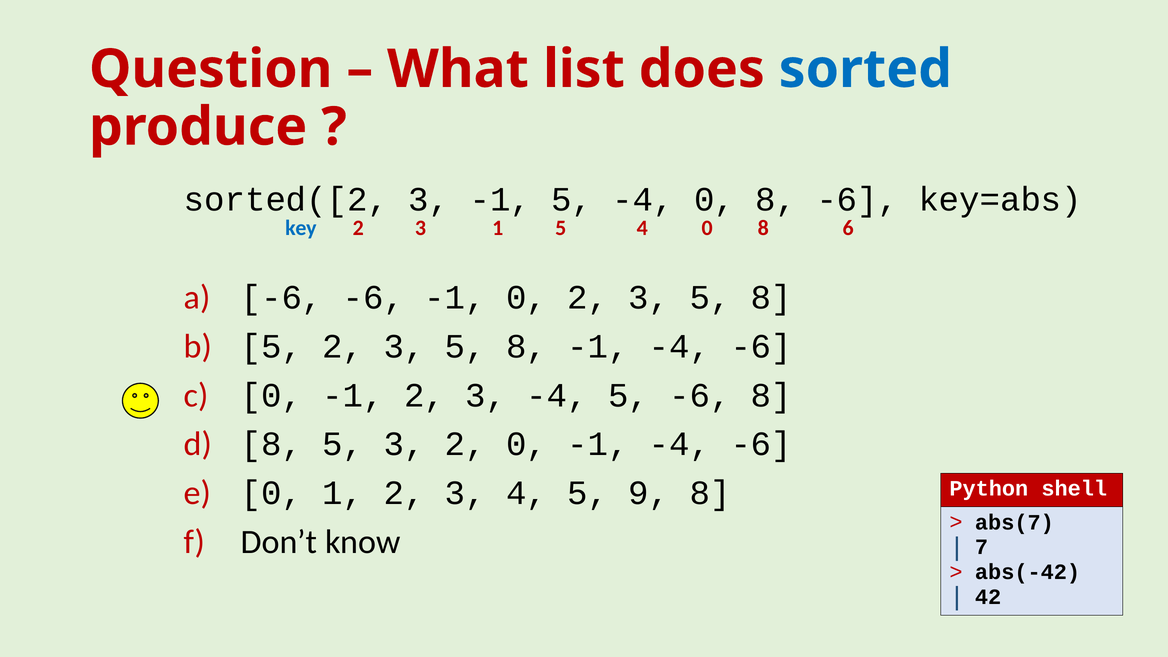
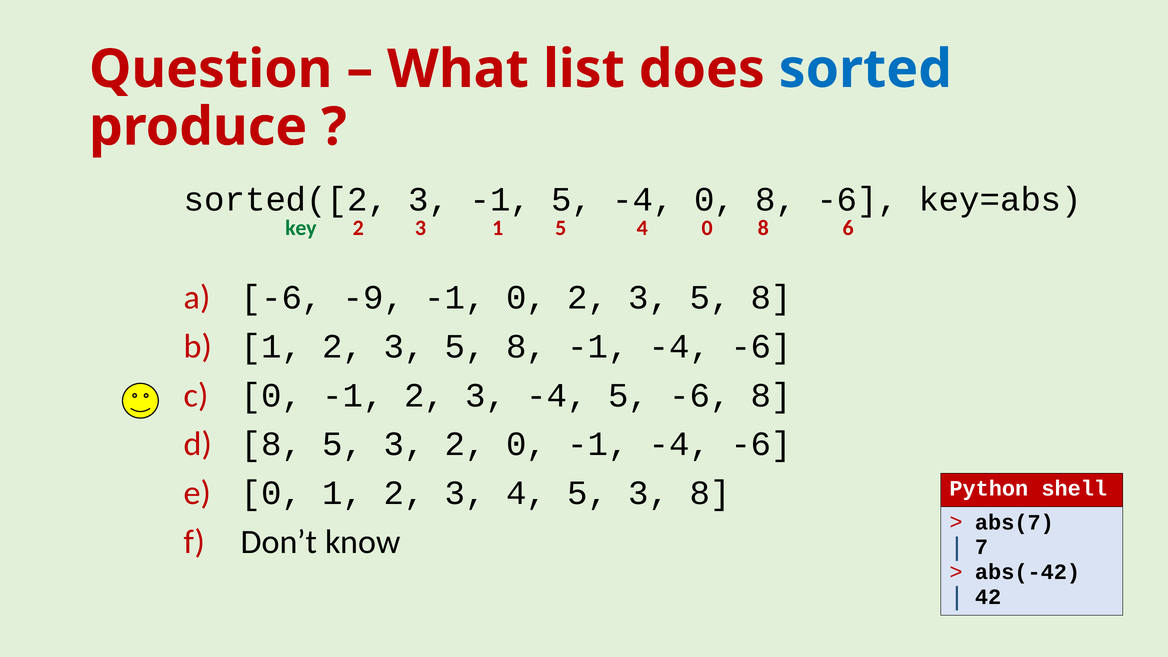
key colour: blue -> green (301, 228)
-6 -6: -6 -> -9 (373, 297)
5: 5 -> 1 (271, 346)
4 5 9: 9 -> 3 (649, 493)
